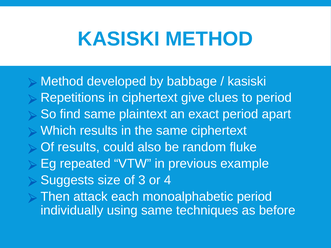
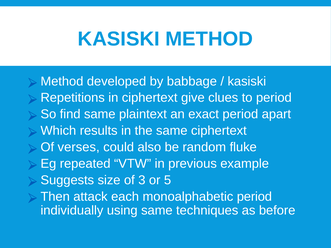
Of results: results -> verses (79, 147)
4: 4 -> 5 (168, 180)
